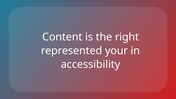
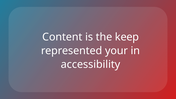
right: right -> keep (127, 37)
